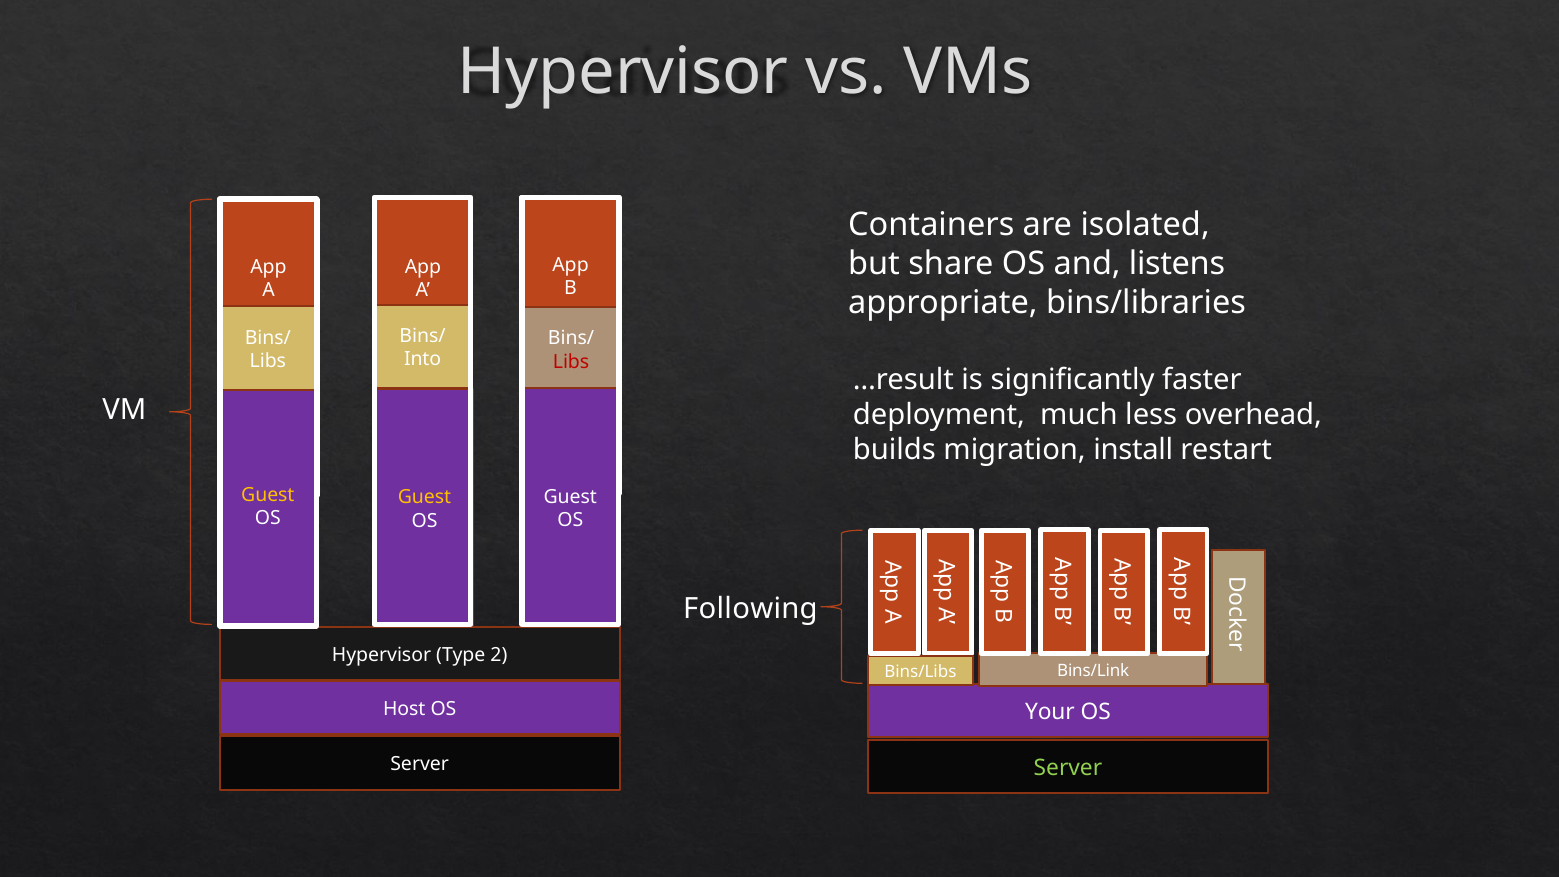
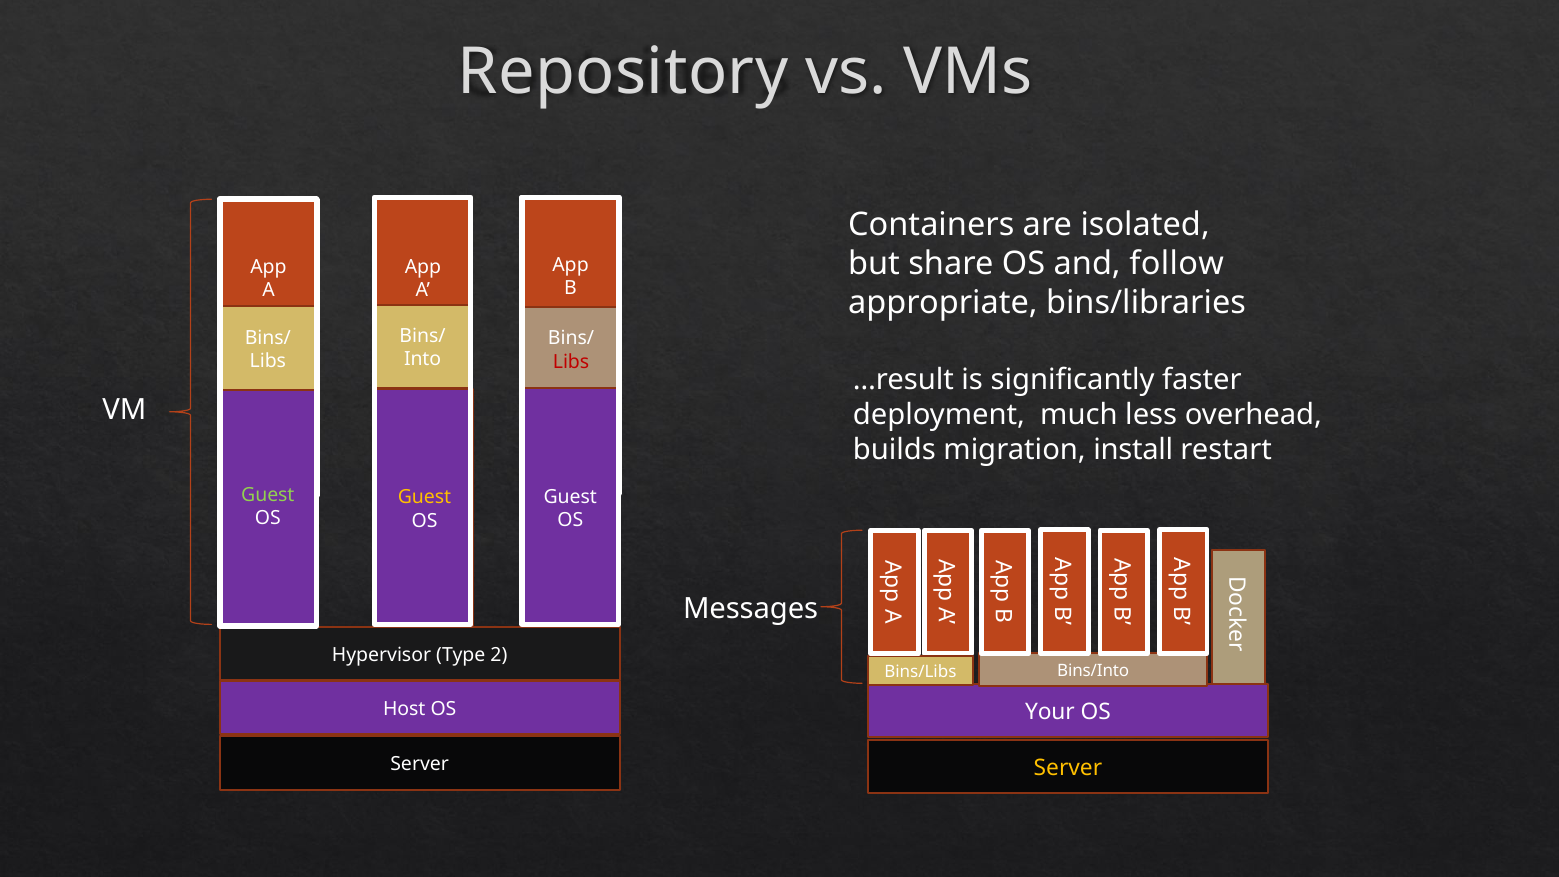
Hypervisor: Hypervisor -> Repository (623, 72)
listens: listens -> follow (1177, 264)
Guest colour: yellow -> light green (268, 495)
Following: Following -> Messages (751, 608)
Bins/Link: Bins/Link -> Bins/Into (1093, 671)
Server colour: light green -> yellow (1068, 768)
